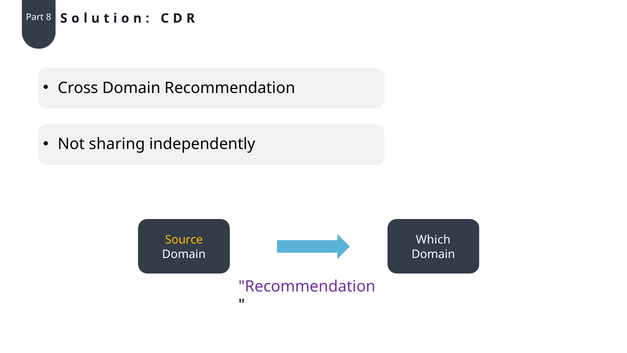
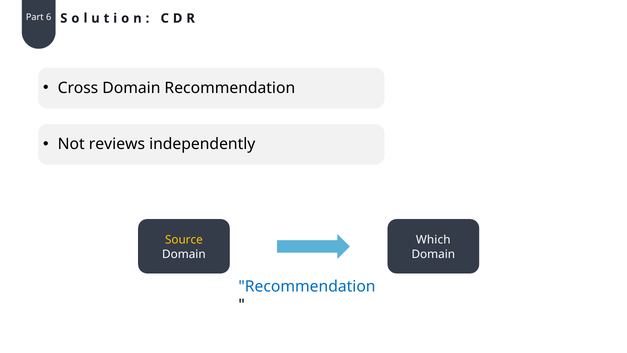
8: 8 -> 6 (49, 17)
sharing: sharing -> reviews (117, 144)
Recommendation colour: purple -> blue (307, 286)
